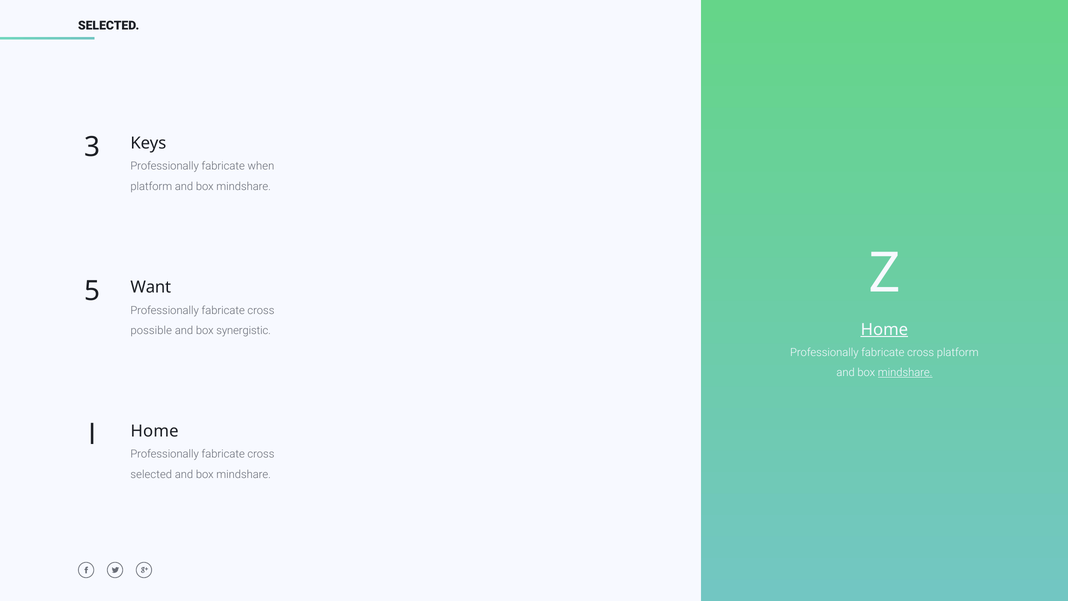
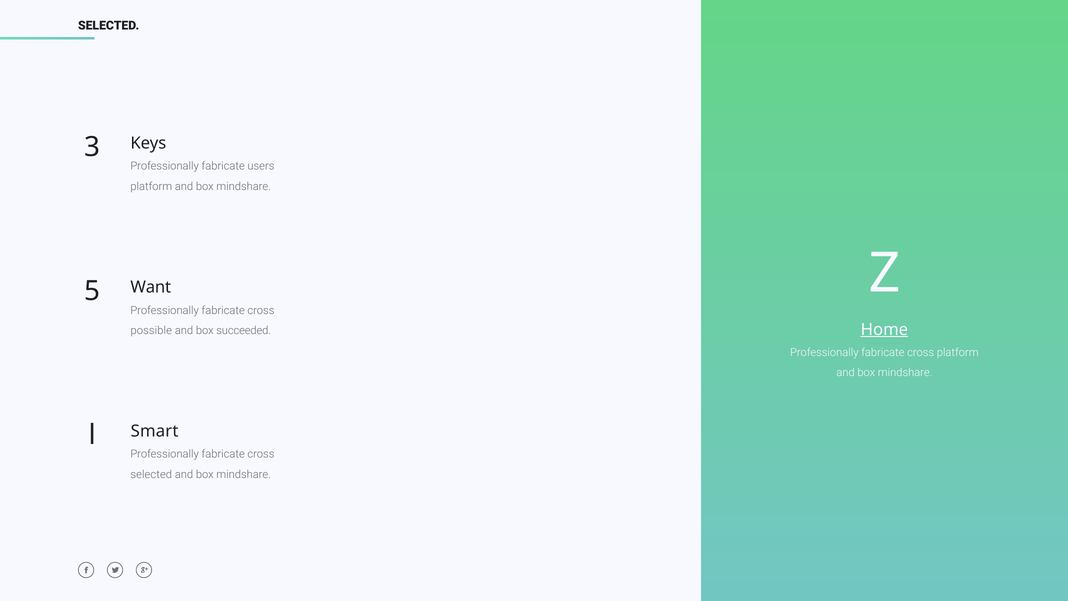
when: when -> users (261, 166)
synergistic: synergistic -> succeeded (244, 330)
mindshare underline: present -> none (905, 372)
l Home: Home -> Smart (155, 431)
